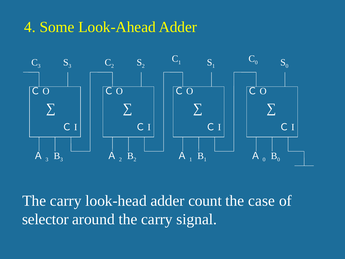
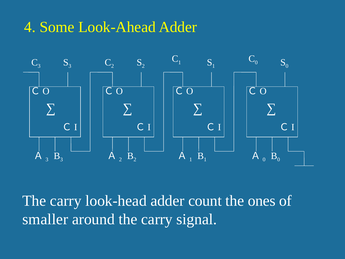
case: case -> ones (262, 201)
selector: selector -> smaller (45, 219)
